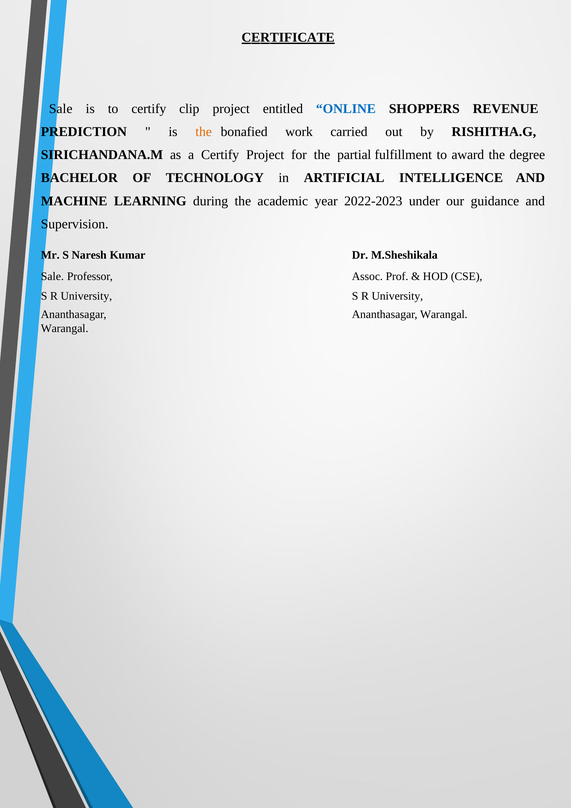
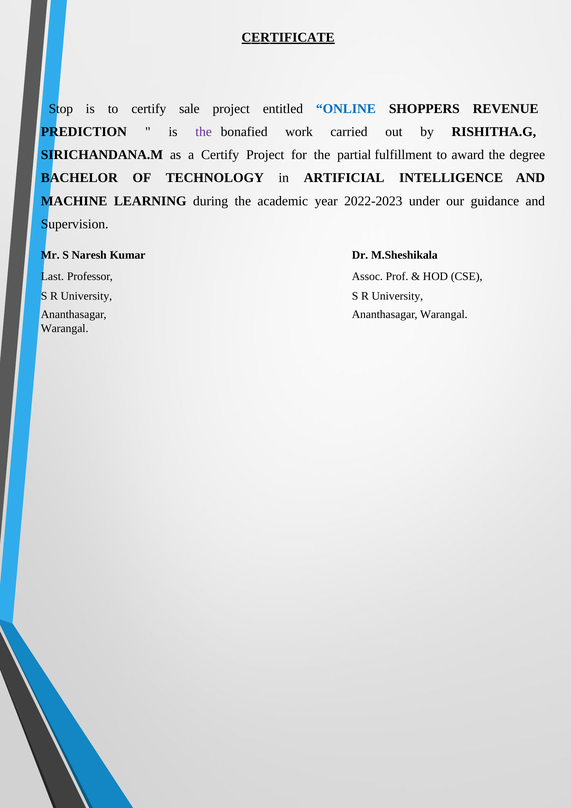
Sale: Sale -> Stop (61, 109)
clip: clip -> sale (189, 109)
the colour: orange -> purple (204, 132)
Sale: Sale -> Last (52, 276)
